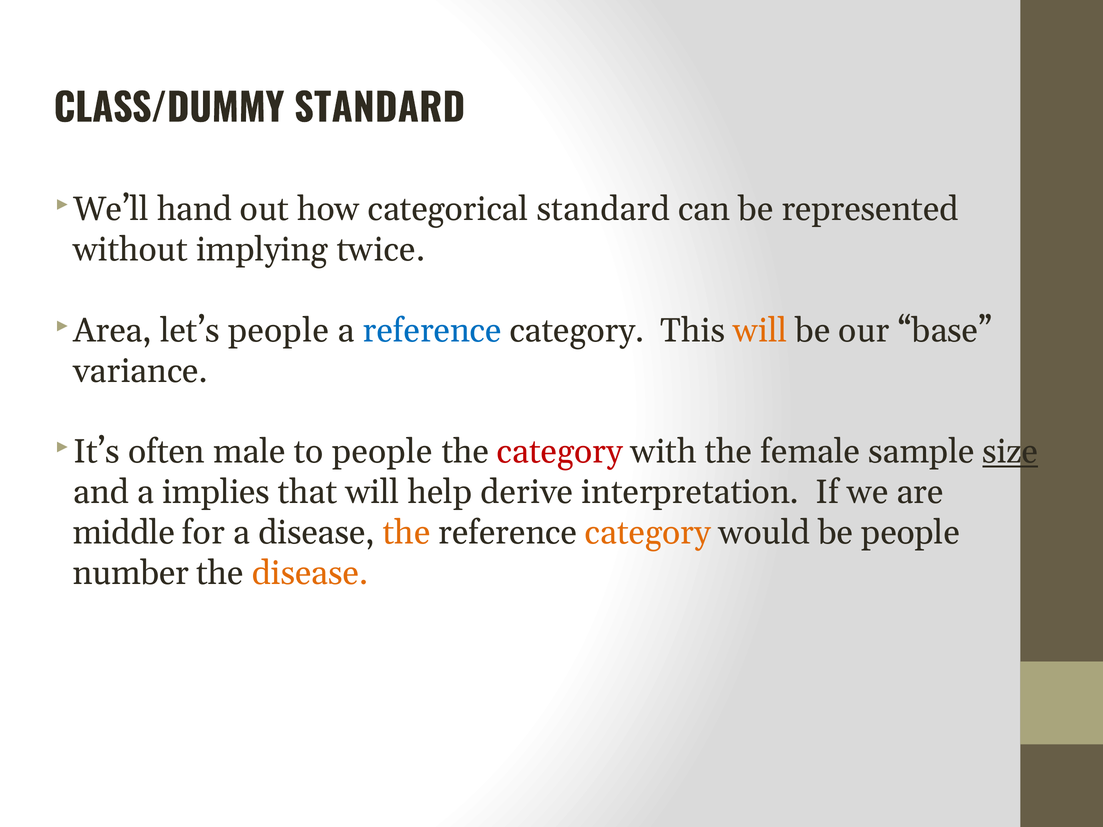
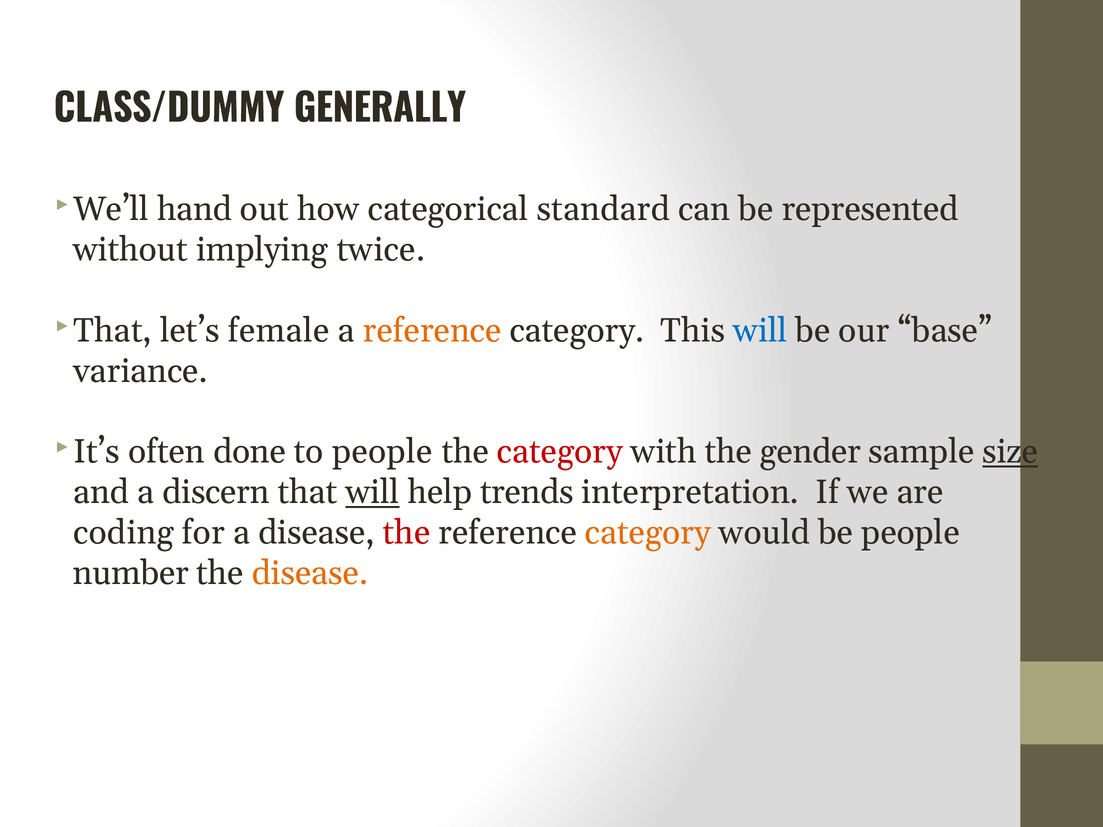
CLASS/DUMMY STANDARD: STANDARD -> GENERALLY (380, 109)
Area: Area -> That (113, 331)
let’s people: people -> female (279, 331)
reference colour: blue -> orange (432, 331)
will colour: orange -> blue (760, 331)
male: male -> done (249, 452)
female: female -> gender (810, 452)
implies: implies -> discern (216, 492)
will underline: none -> present (373, 492)
derive: derive -> trends (527, 492)
middle: middle -> coding (123, 533)
the colour: orange -> red (407, 533)
